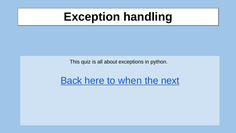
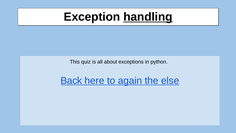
handling underline: none -> present (148, 17)
when: when -> again (130, 80)
next: next -> else (170, 80)
